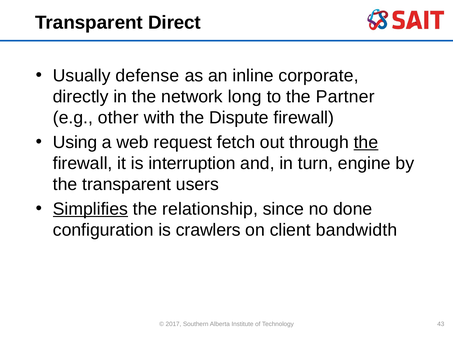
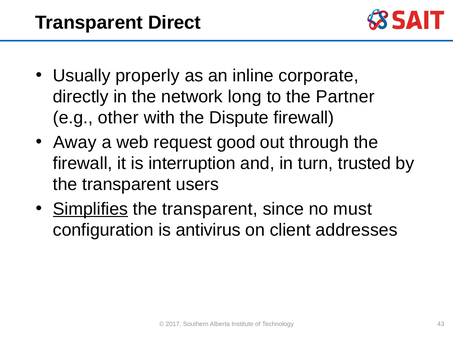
defense: defense -> properly (148, 76)
Using: Using -> Away (75, 143)
fetch: fetch -> good (236, 143)
the underline: present -> none (366, 143)
engine: engine -> trusted (364, 164)
relationship: relationship -> transparent (210, 210)
done: done -> must (353, 210)
crawlers: crawlers -> antivirus (208, 231)
bandwidth: bandwidth -> addresses (357, 231)
